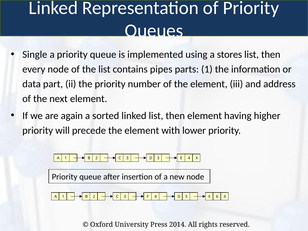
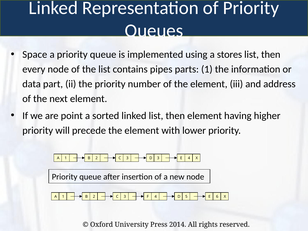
Single: Single -> Space (35, 55)
again: again -> point (72, 116)
